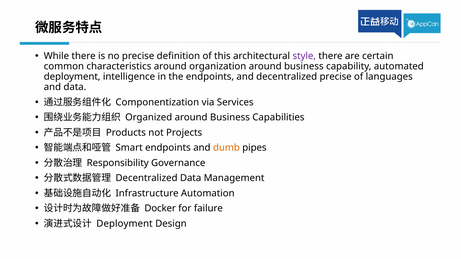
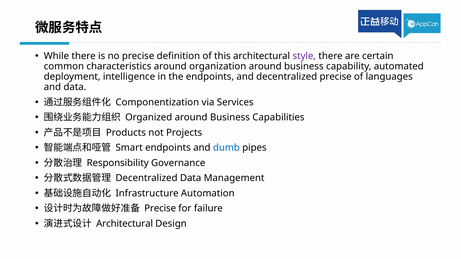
dumb colour: orange -> blue (226, 148)
Docker: Docker -> Precise (160, 209)
Deployment: Deployment -> Architectural (125, 224)
